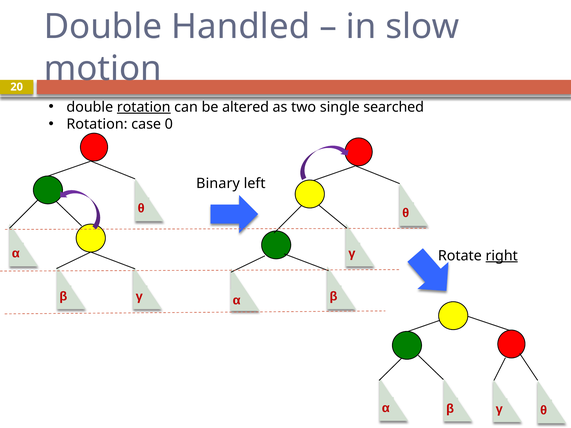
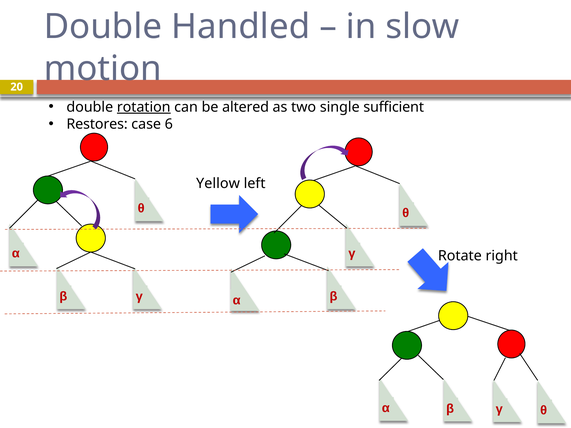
searched: searched -> sufficient (394, 107)
Rotation: Rotation -> Restores (97, 124)
0: 0 -> 6 (169, 124)
Binary: Binary -> Yellow (218, 184)
right underline: present -> none (502, 256)
